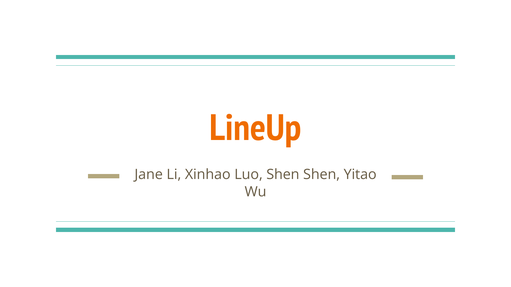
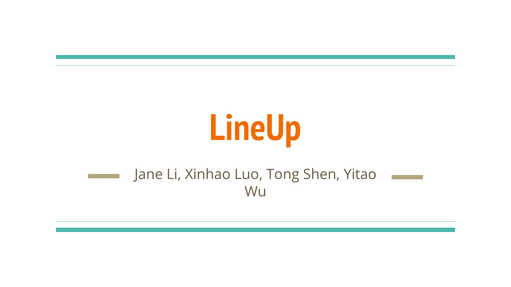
Luo Shen: Shen -> Tong (283, 175)
